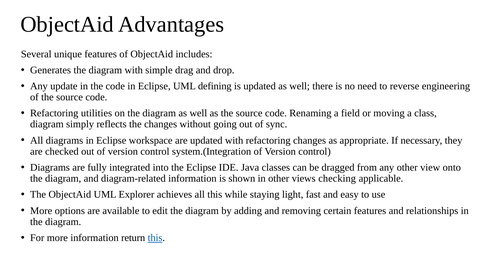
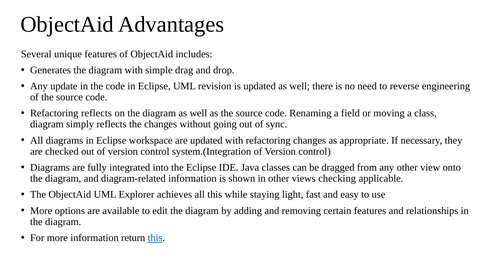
defining: defining -> revision (215, 86)
Refactoring utilities: utilities -> reflects (96, 114)
